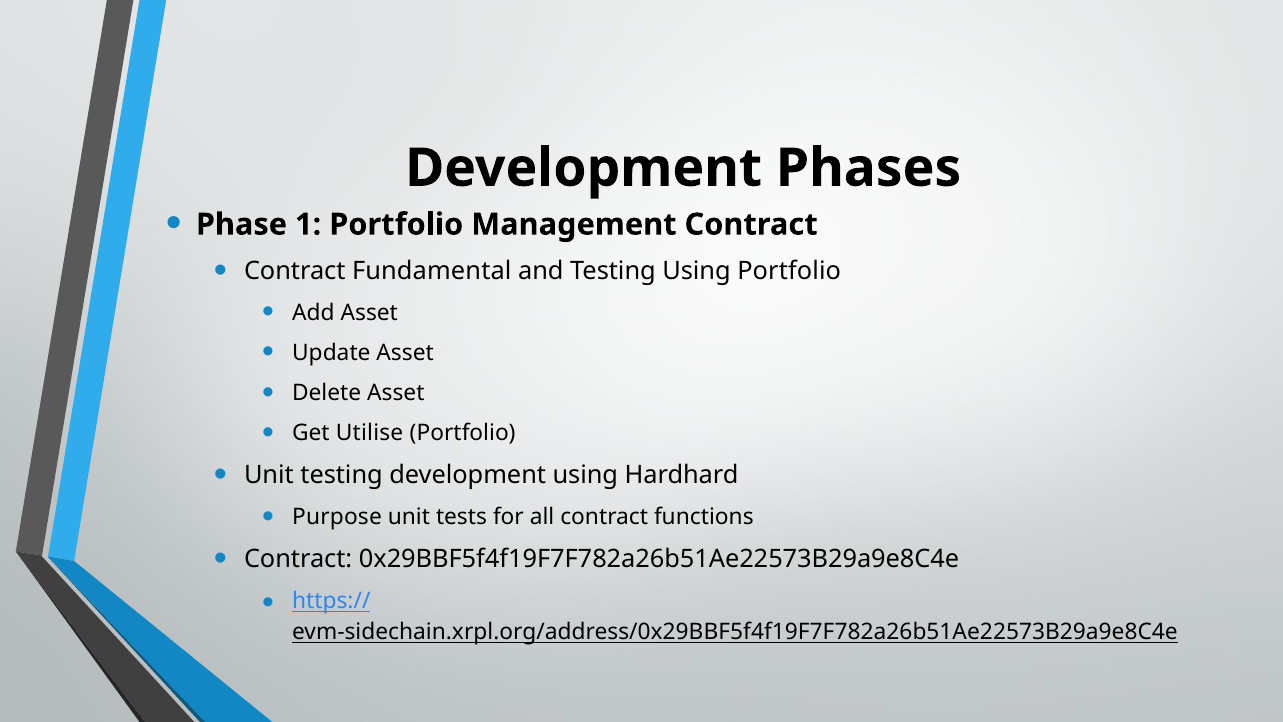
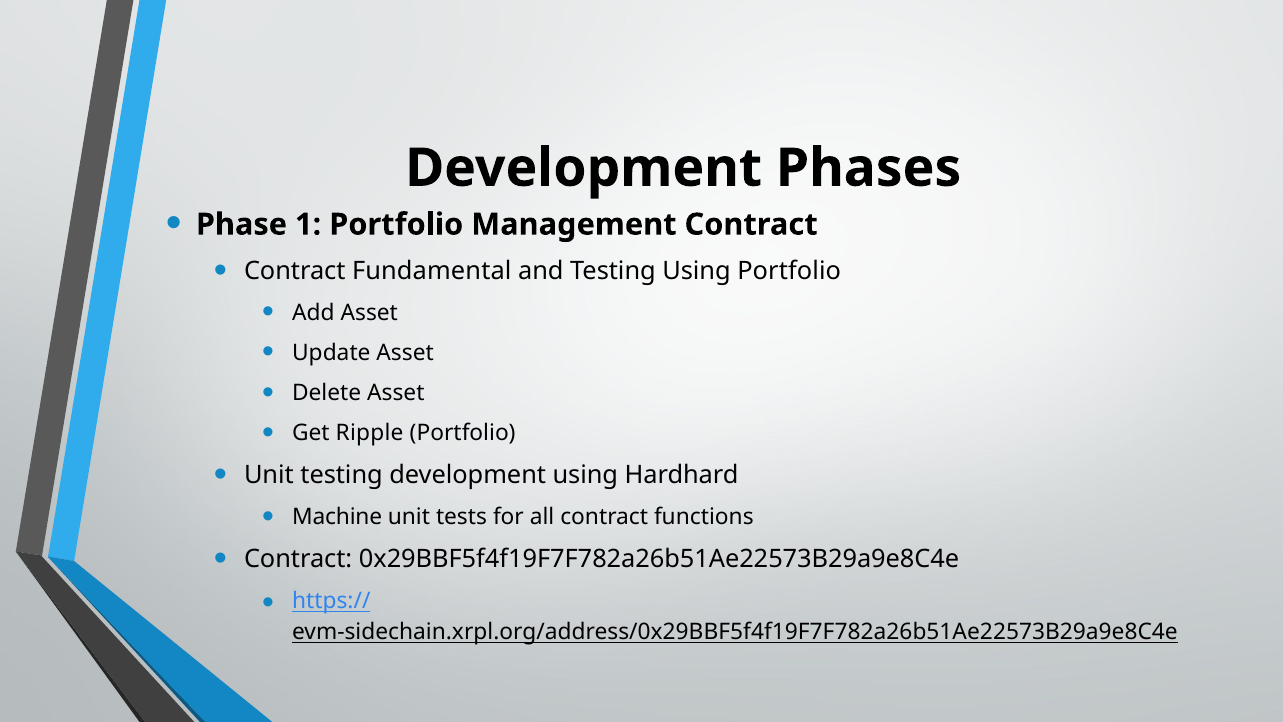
Utilise: Utilise -> Ripple (370, 433)
Purpose: Purpose -> Machine (337, 517)
